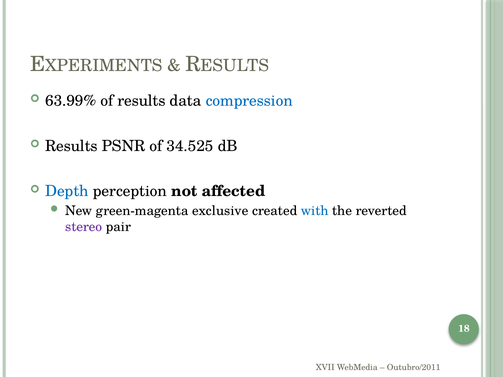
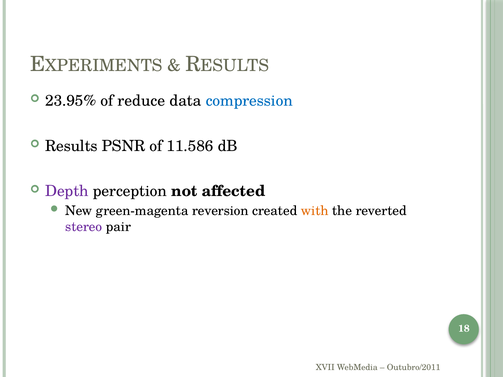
63.99%: 63.99% -> 23.95% (71, 101)
of results: results -> reduce (141, 101)
34.525: 34.525 -> 11.586 (190, 146)
Depth colour: blue -> purple (67, 191)
exclusive: exclusive -> reversion (220, 211)
with colour: blue -> orange (315, 211)
